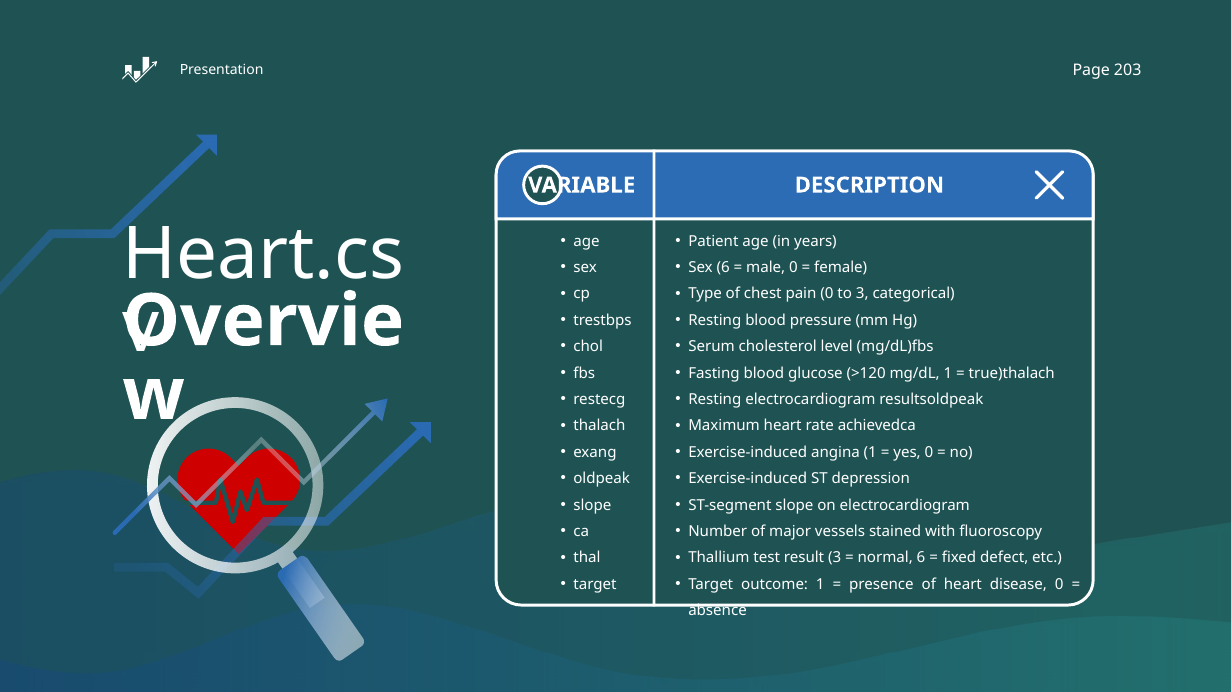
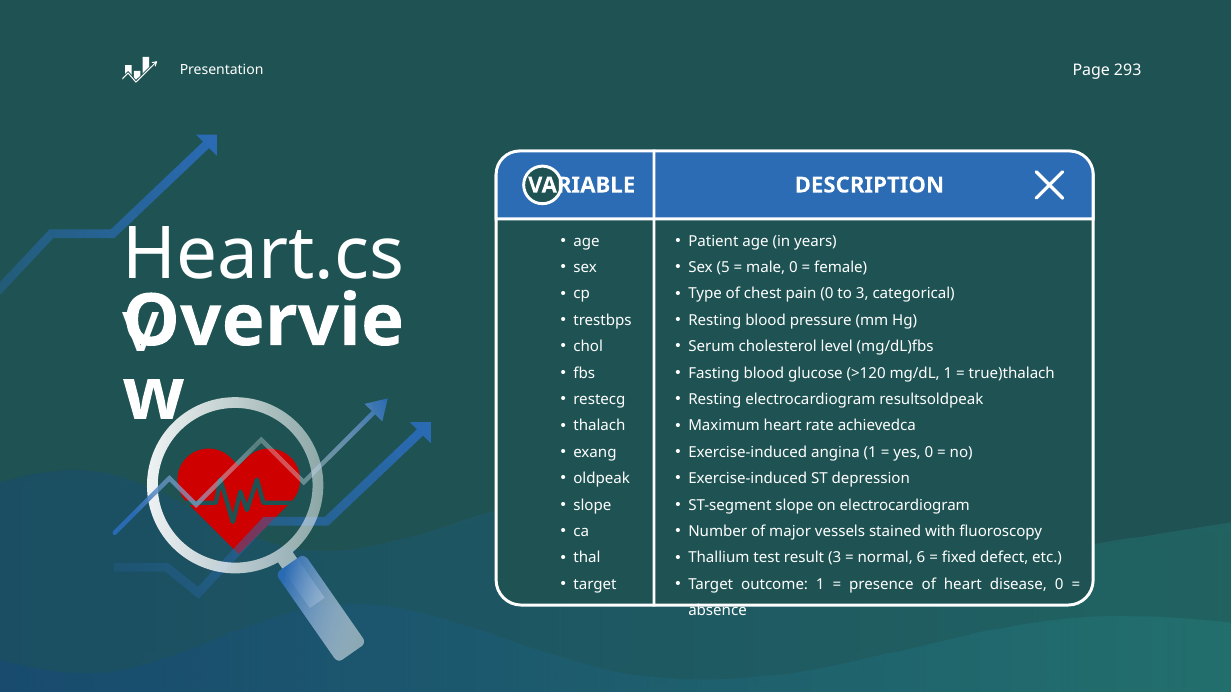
203: 203 -> 293 (1128, 70)
Sex 6: 6 -> 5 (723, 268)
